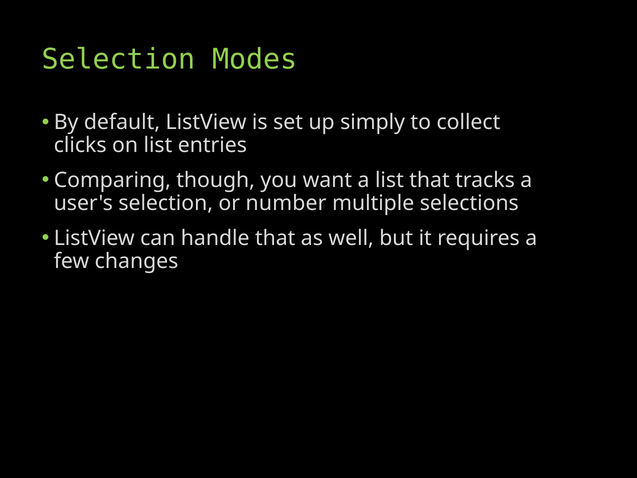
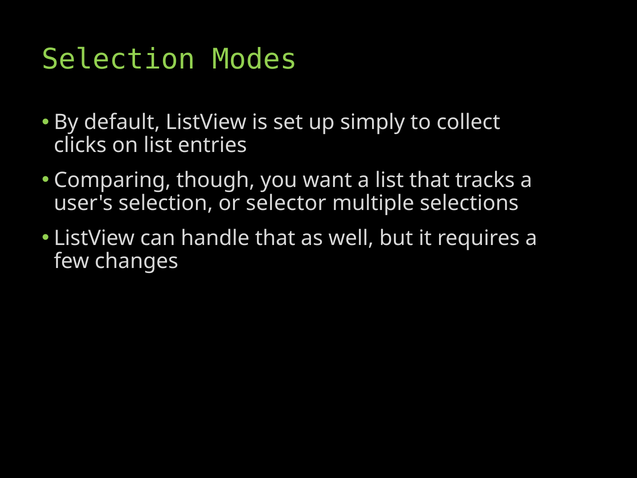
number: number -> selector (286, 203)
